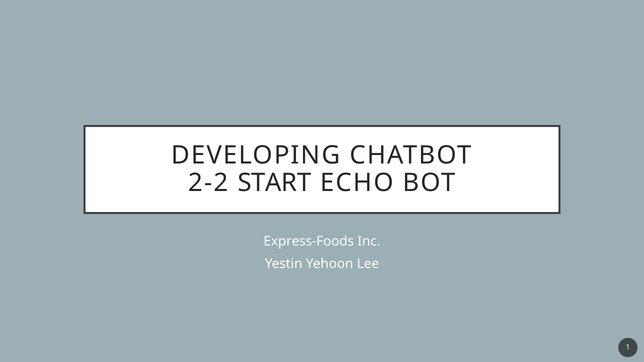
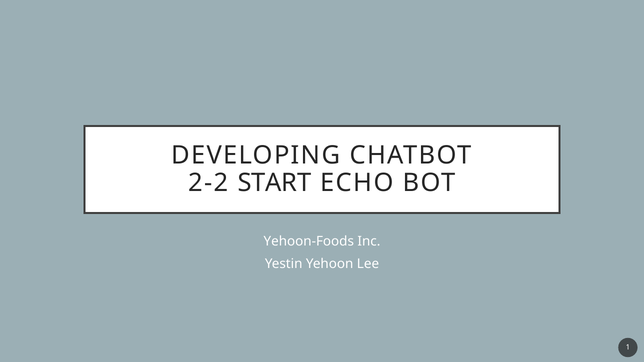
Express-Foods: Express-Foods -> Yehoon-Foods (309, 241)
